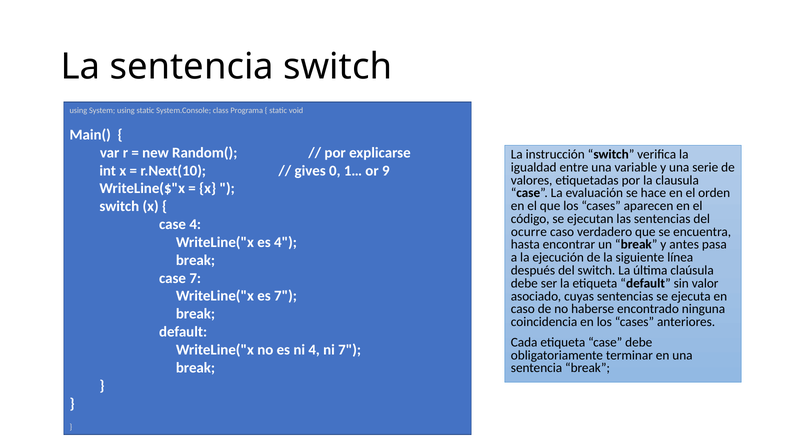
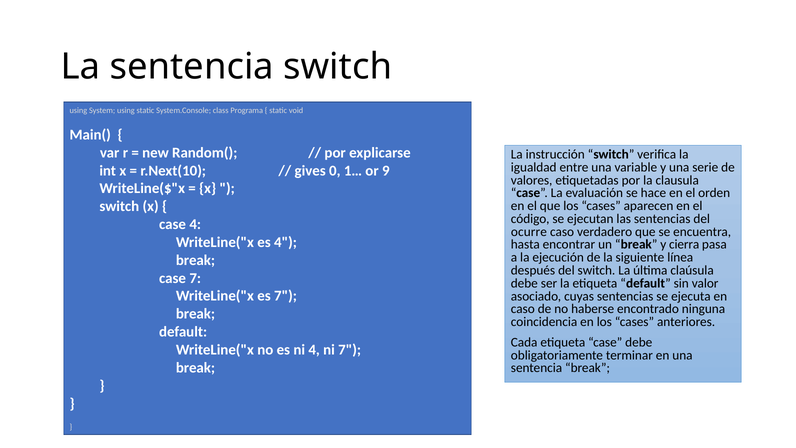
antes: antes -> cierra (684, 244)
